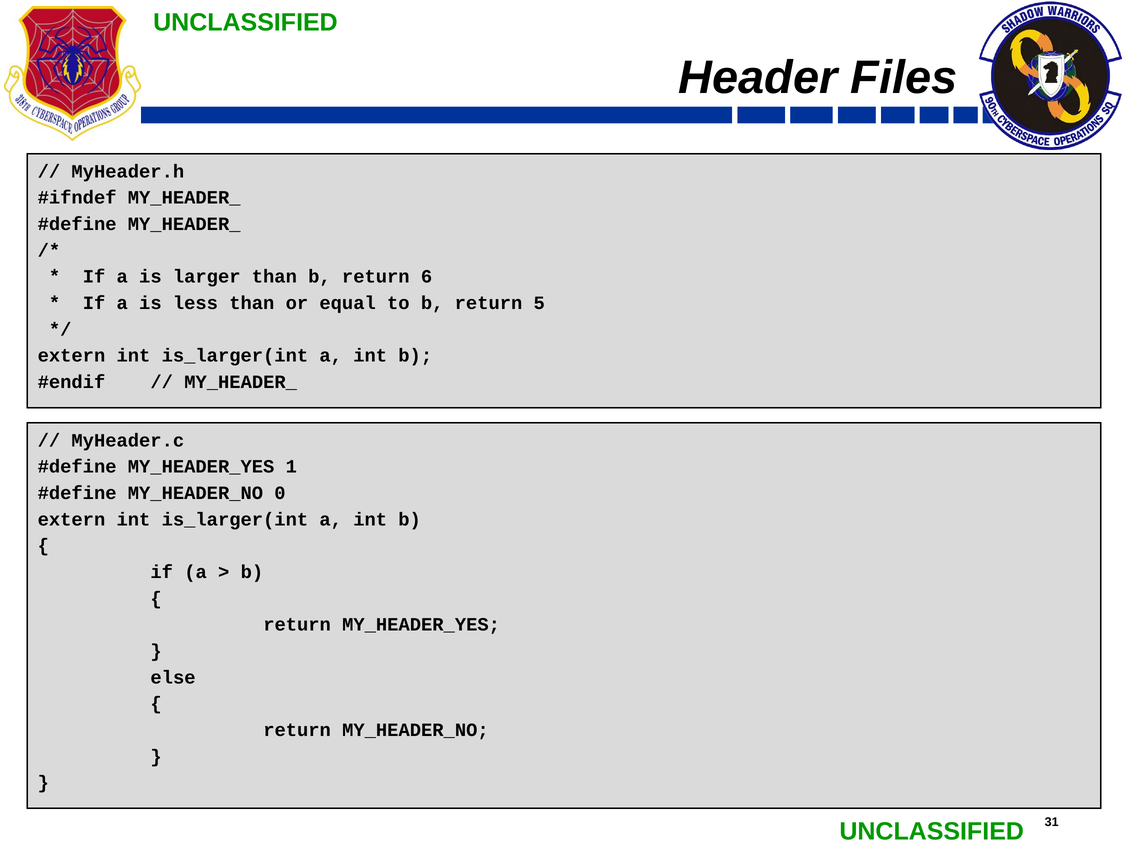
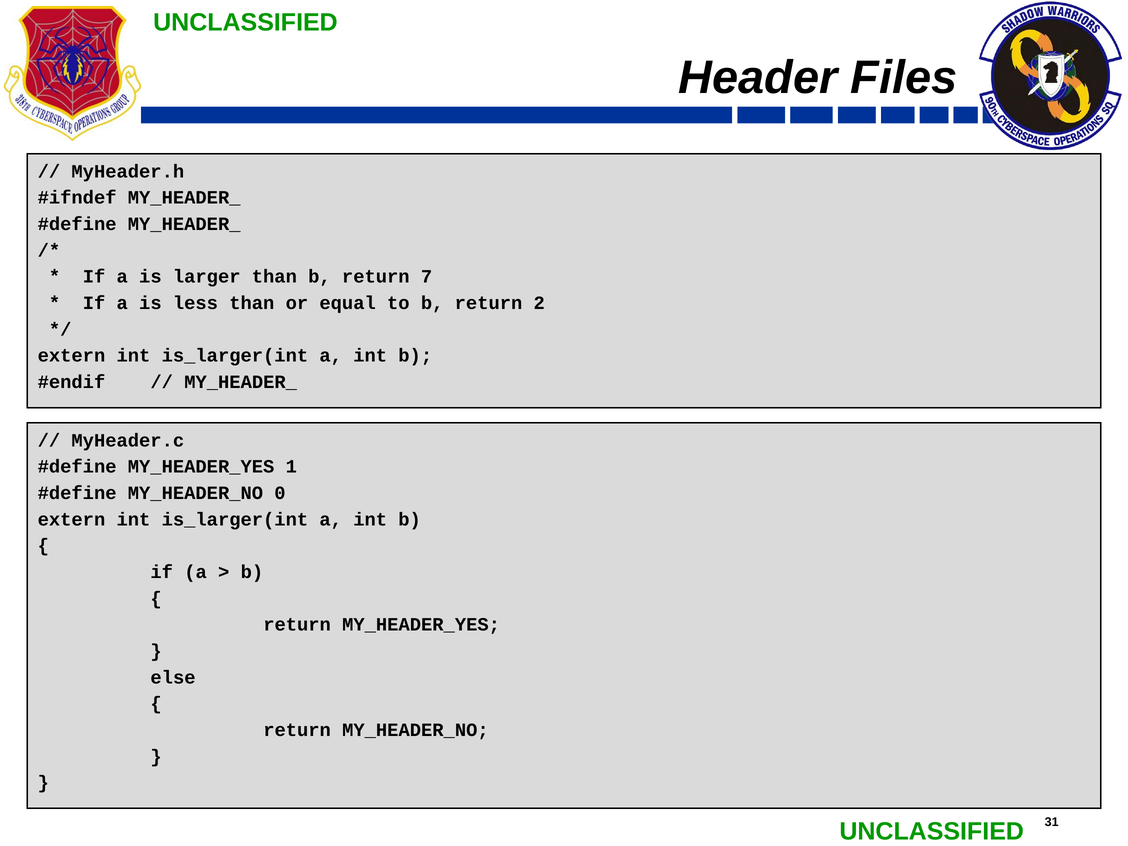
6: 6 -> 7 (427, 277)
5: 5 -> 2 (539, 303)
